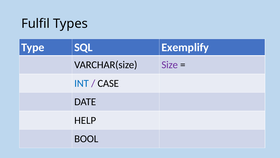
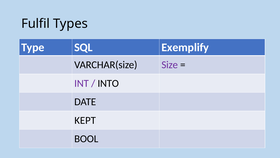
INT colour: blue -> purple (82, 83)
CASE: CASE -> INTO (108, 83)
HELP: HELP -> KEPT (85, 120)
